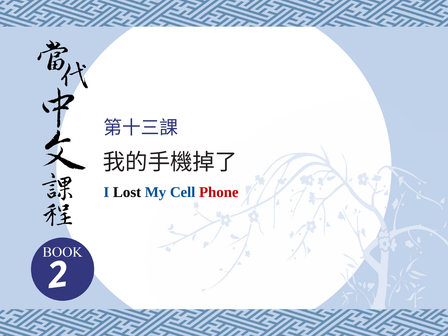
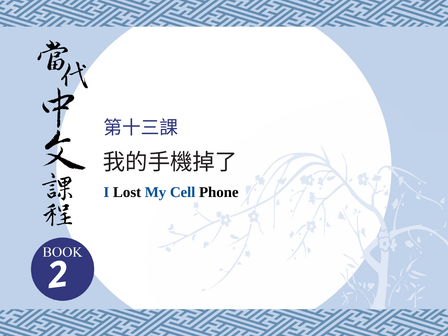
Phone colour: red -> black (219, 192)
